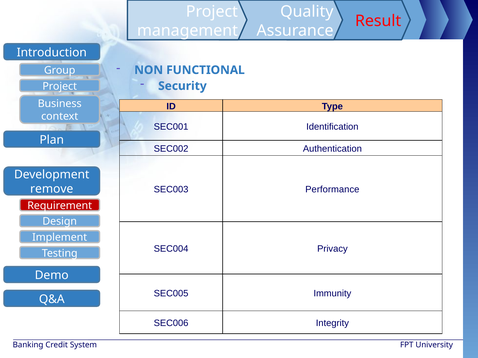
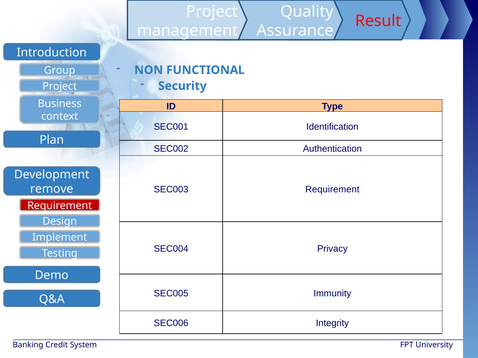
SEC003 Performance: Performance -> Requirement (332, 190)
